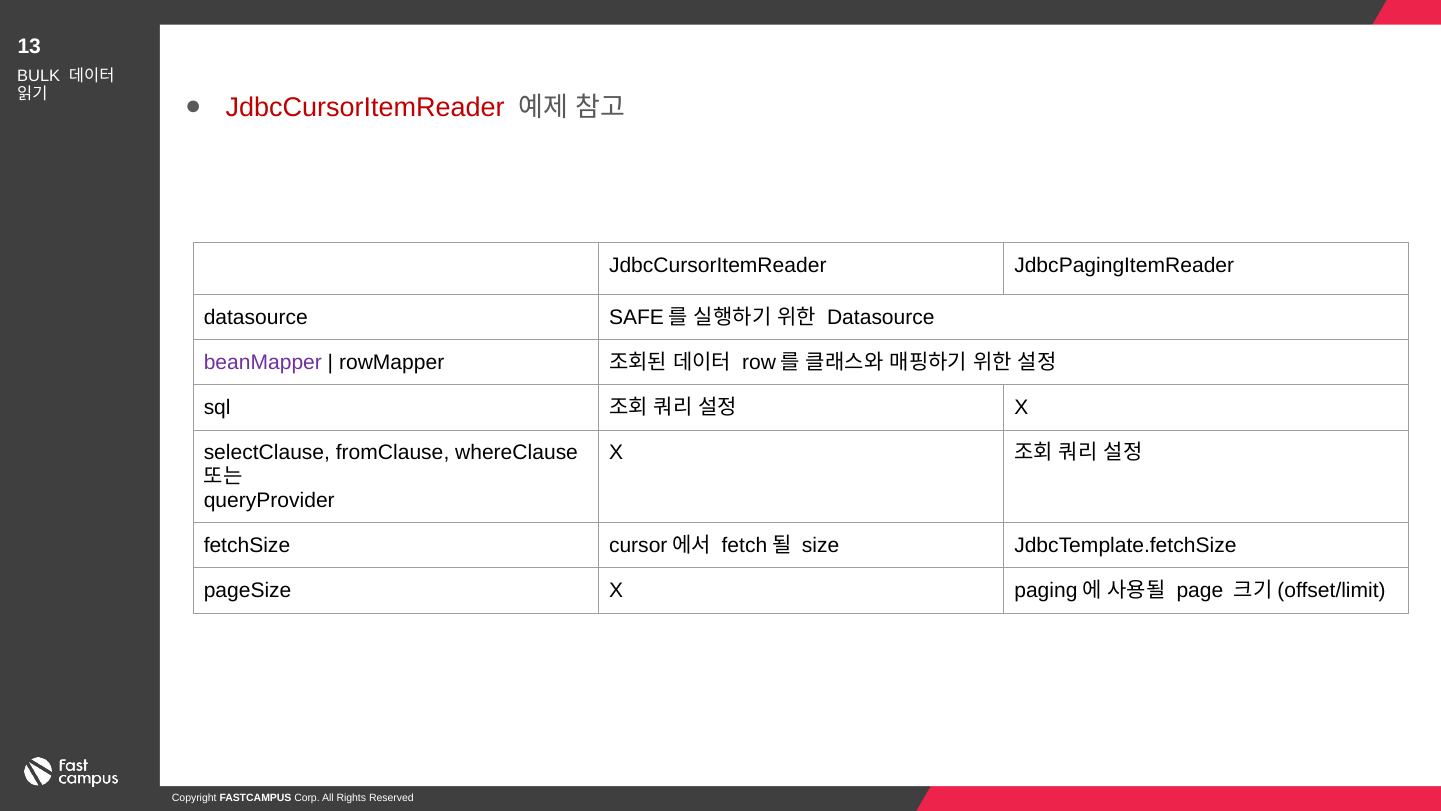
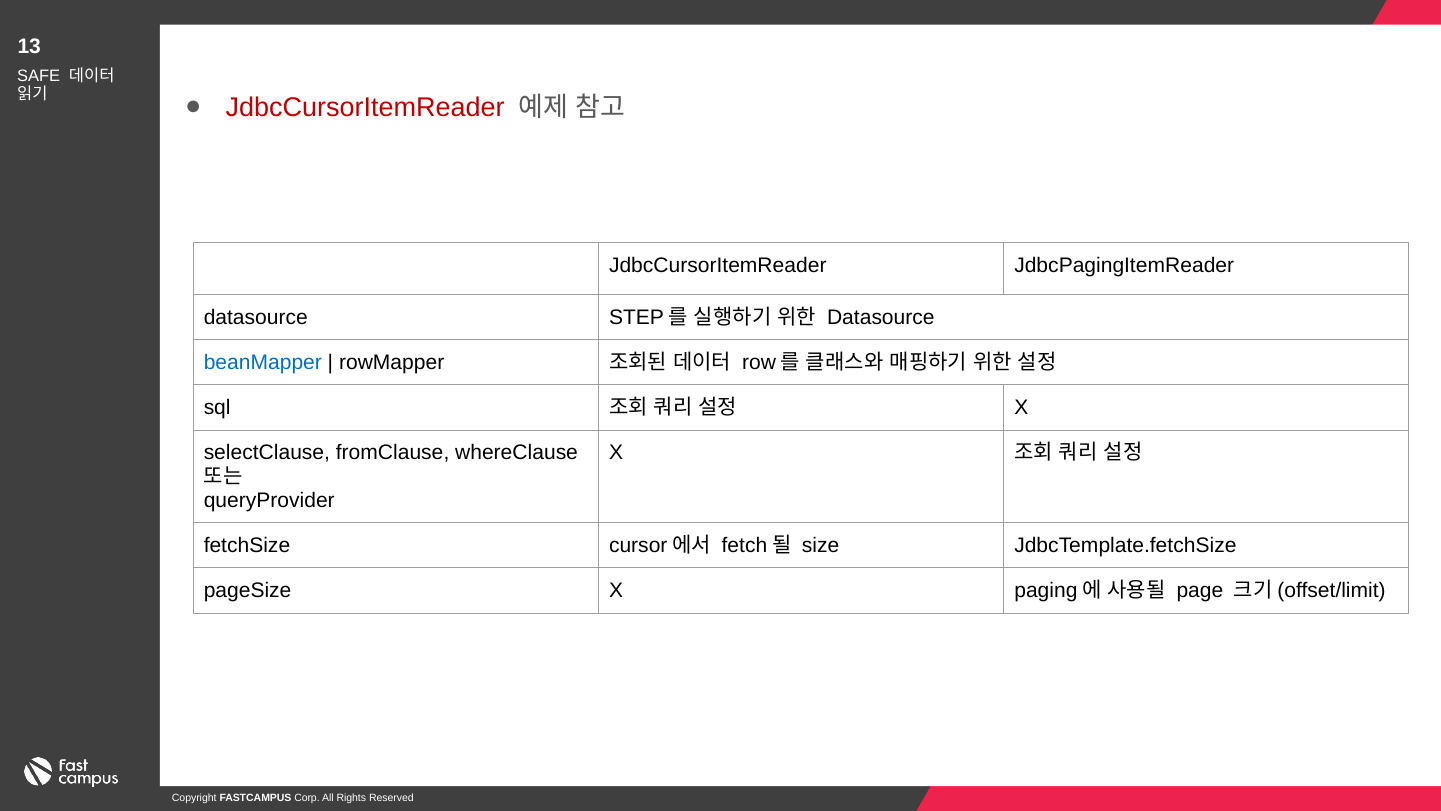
BULK: BULK -> SAFE (39, 76)
SAFE: SAFE -> STEP (637, 317)
beanMapper colour: purple -> blue (263, 362)
